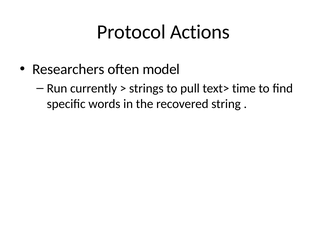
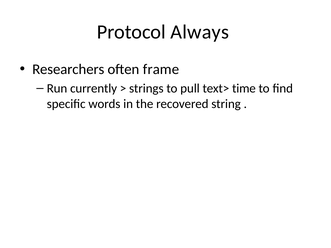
Actions: Actions -> Always (200, 32)
model: model -> frame (161, 69)
